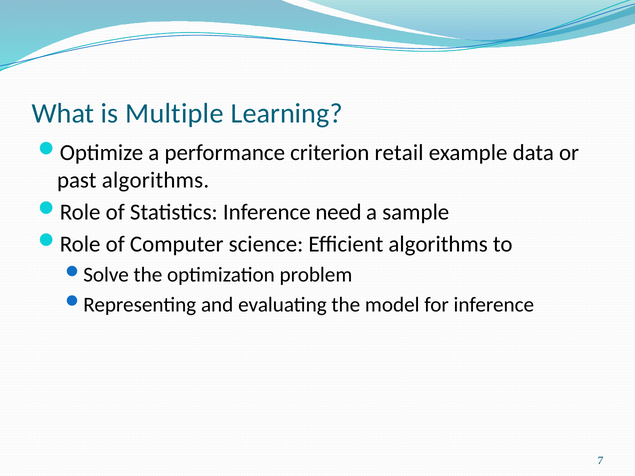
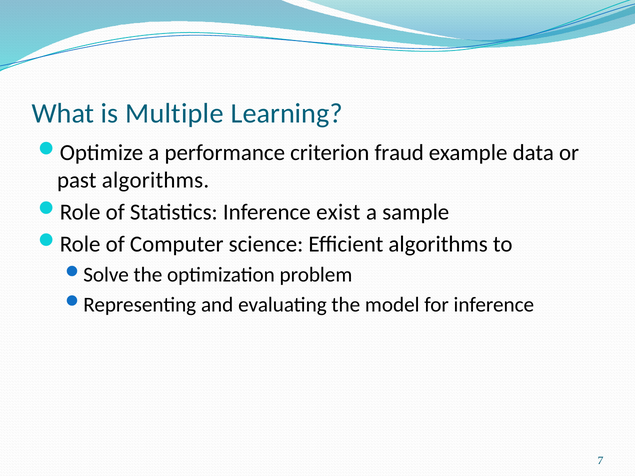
retail: retail -> fraud (399, 153)
need: need -> exist (338, 212)
